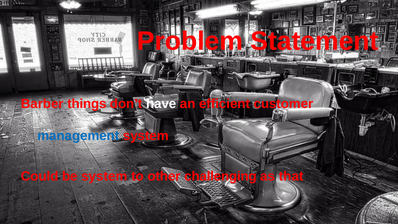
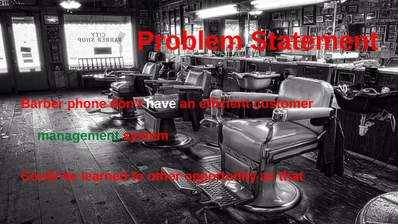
things: things -> phone (87, 104)
management colour: blue -> green (78, 136)
be system: system -> learned (104, 176)
challenging: challenging -> opportunity (220, 176)
